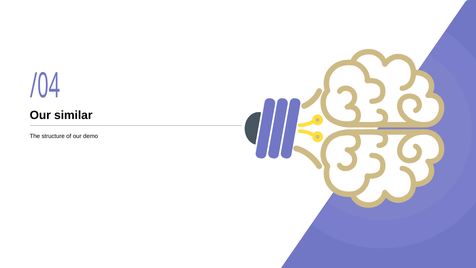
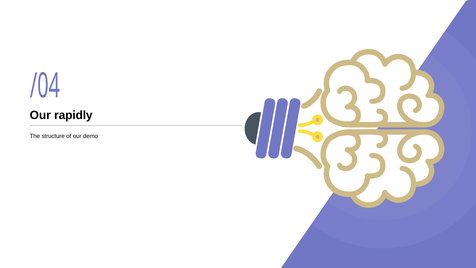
similar: similar -> rapidly (73, 115)
